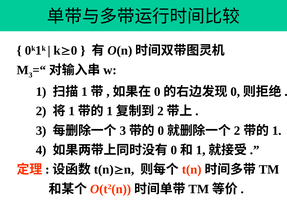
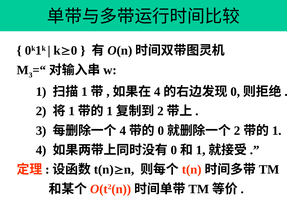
0: 0 -> 4 (157, 91)
3: 3 -> 4 (123, 130)
